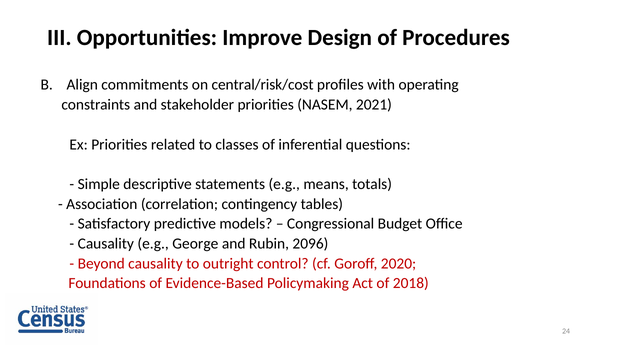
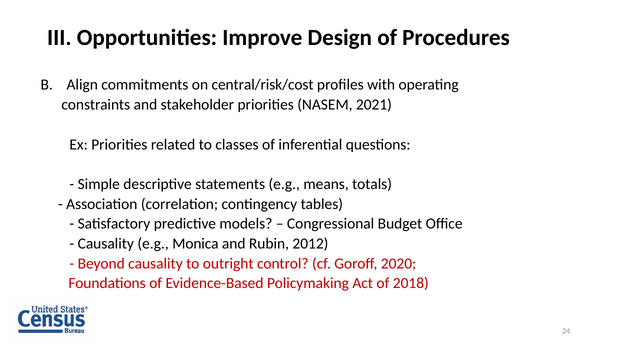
George: George -> Monica (195, 244)
2096: 2096 -> 2012 (310, 244)
